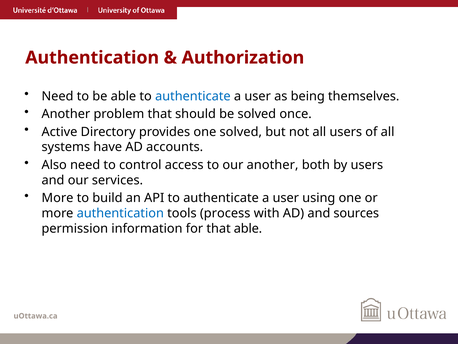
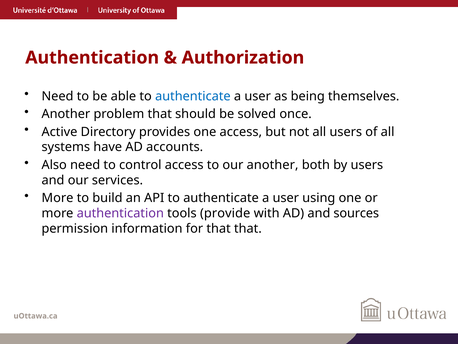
one solved: solved -> access (241, 132)
authentication colour: blue -> purple (120, 213)
process: process -> provide (225, 213)
that able: able -> that (248, 228)
